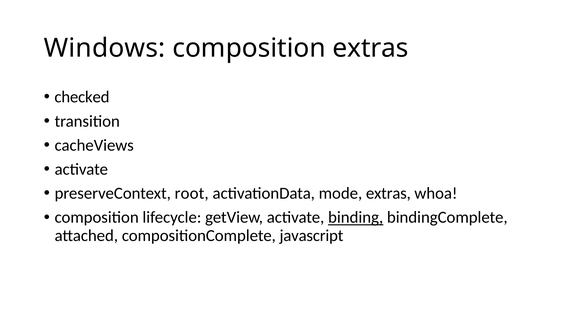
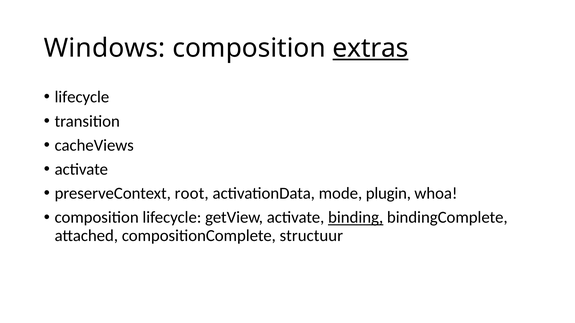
extras underline: none -> present (370, 48)
checked: checked -> lifecycle (82, 97)
mode extras: extras -> plugin (388, 194)
javascript: javascript -> structuur (311, 236)
